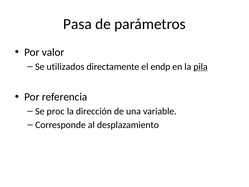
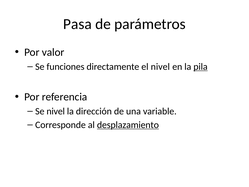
utilizados: utilizados -> funciones (66, 67)
el endp: endp -> nivel (160, 67)
Se proc: proc -> nivel (56, 111)
desplazamiento underline: none -> present (128, 125)
